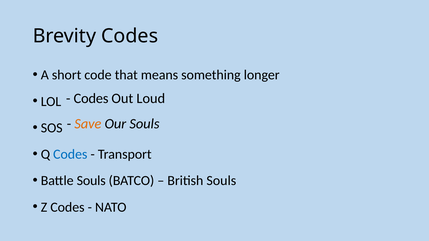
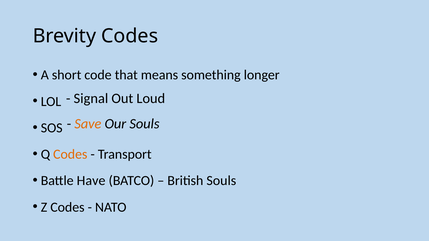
Codes: Codes -> Signal (91, 99)
Codes colour: blue -> orange (70, 155)
Battle Souls: Souls -> Have (91, 181)
